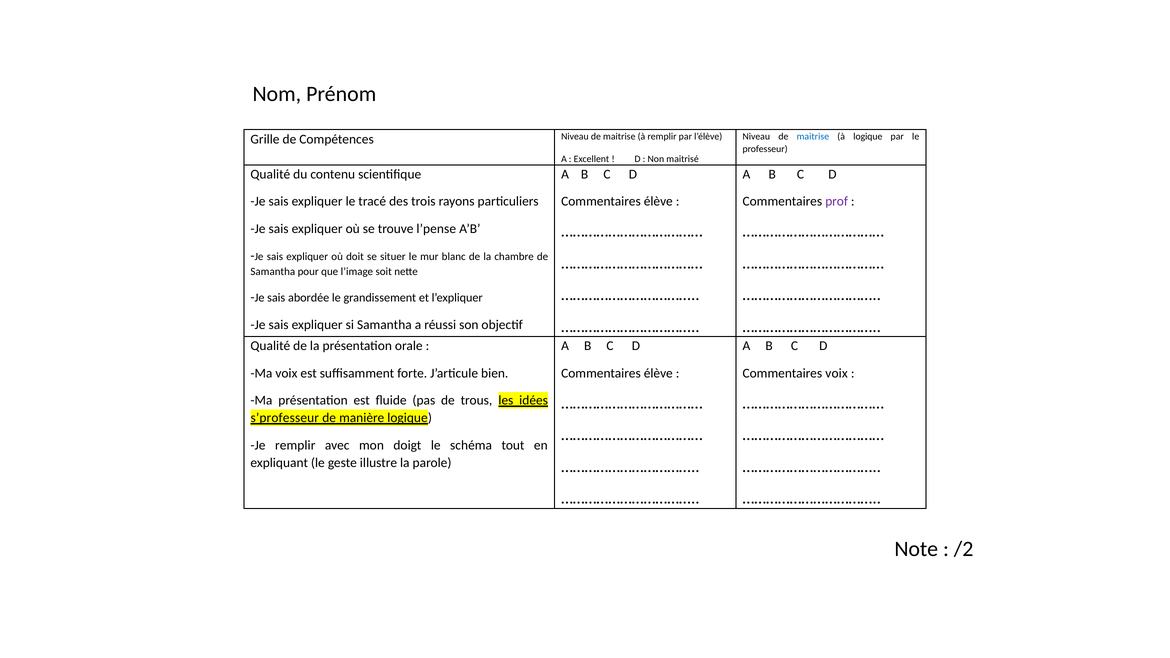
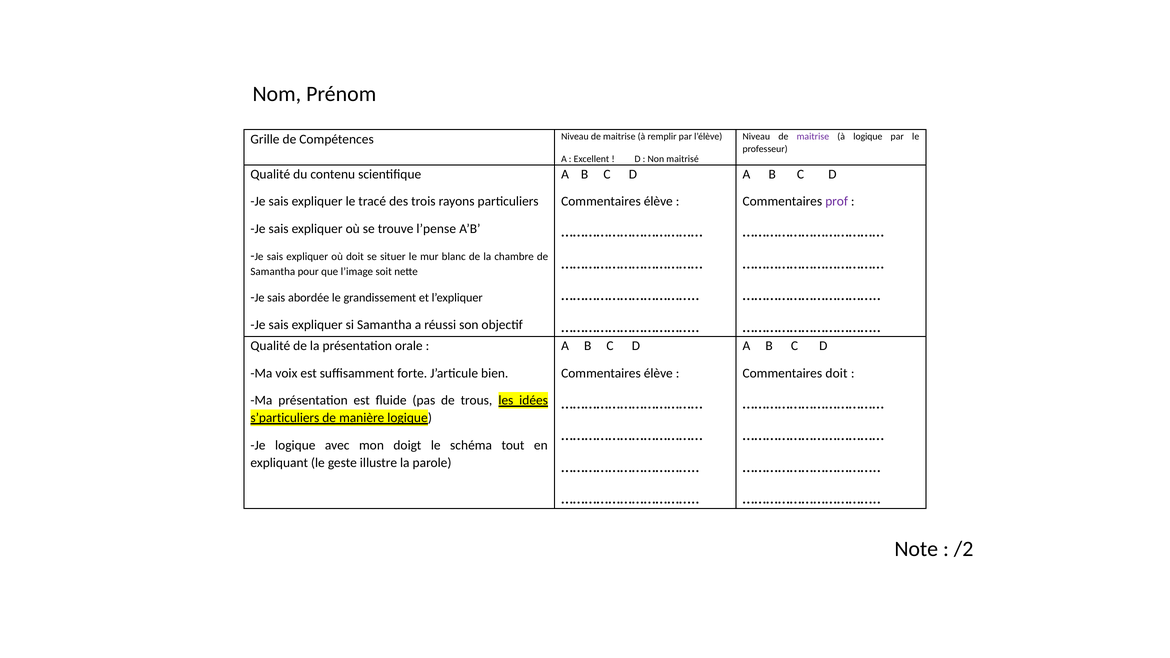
maitrise colour: blue -> purple (813, 137)
Commentaires voix: voix -> doit (837, 373)
s’professeur: s’professeur -> s’particuliers (285, 418)
Je remplir: remplir -> logique (295, 445)
